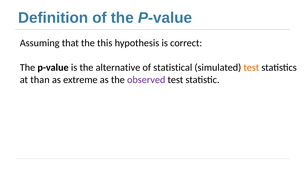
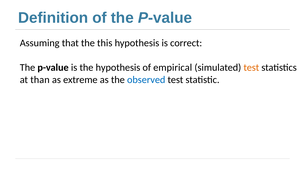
the alternative: alternative -> hypothesis (118, 67)
statistical: statistical -> empirical (173, 67)
observed colour: purple -> blue (146, 80)
